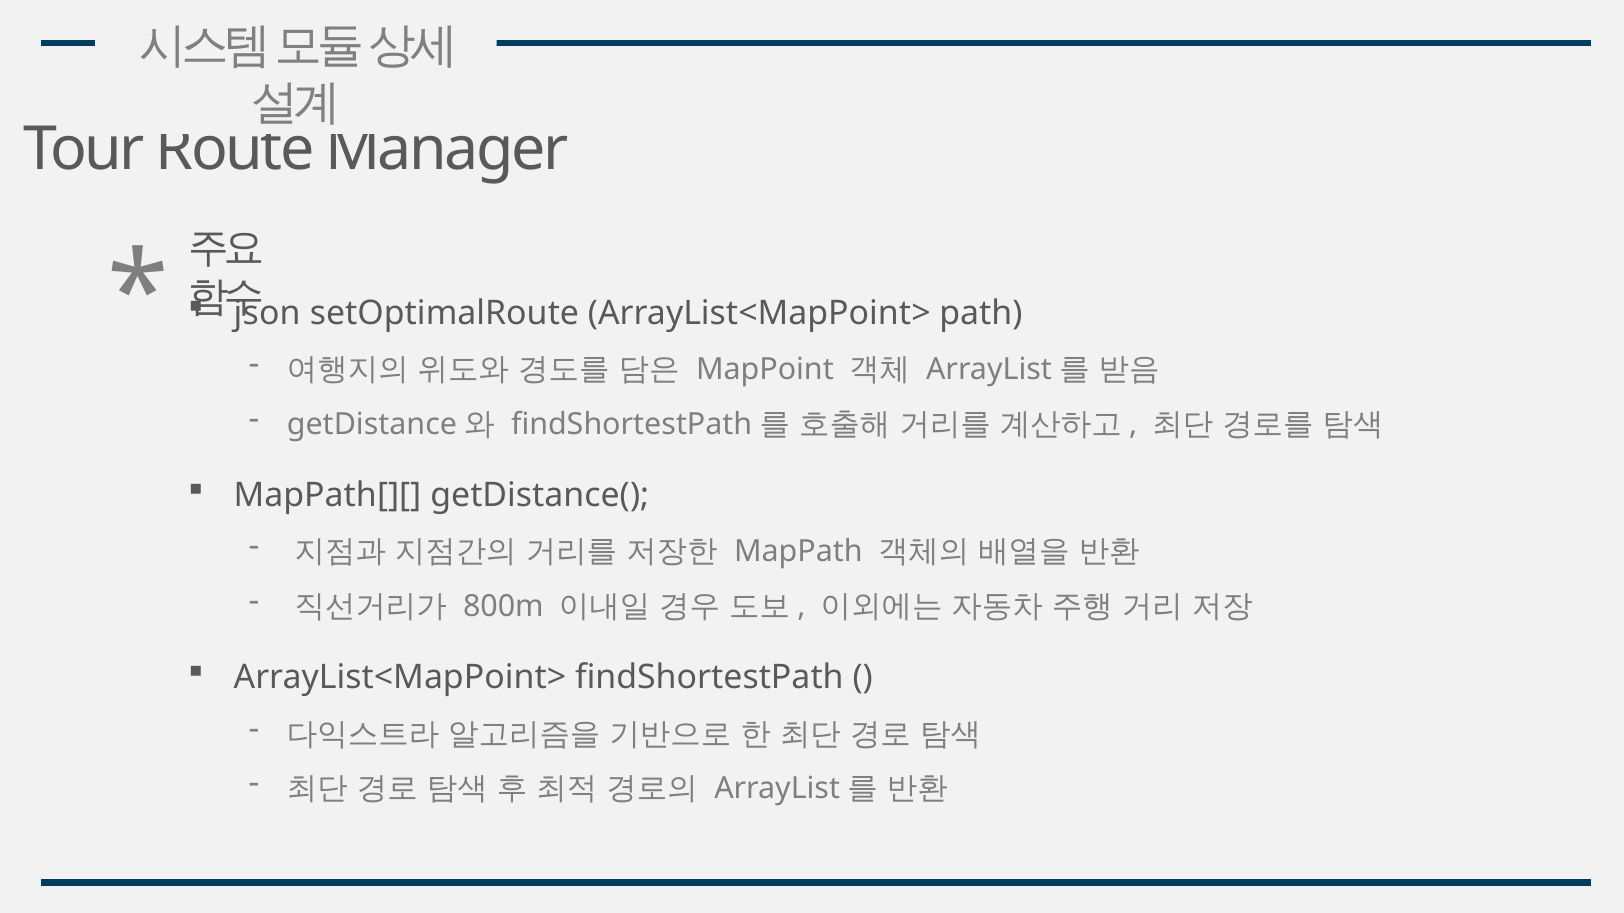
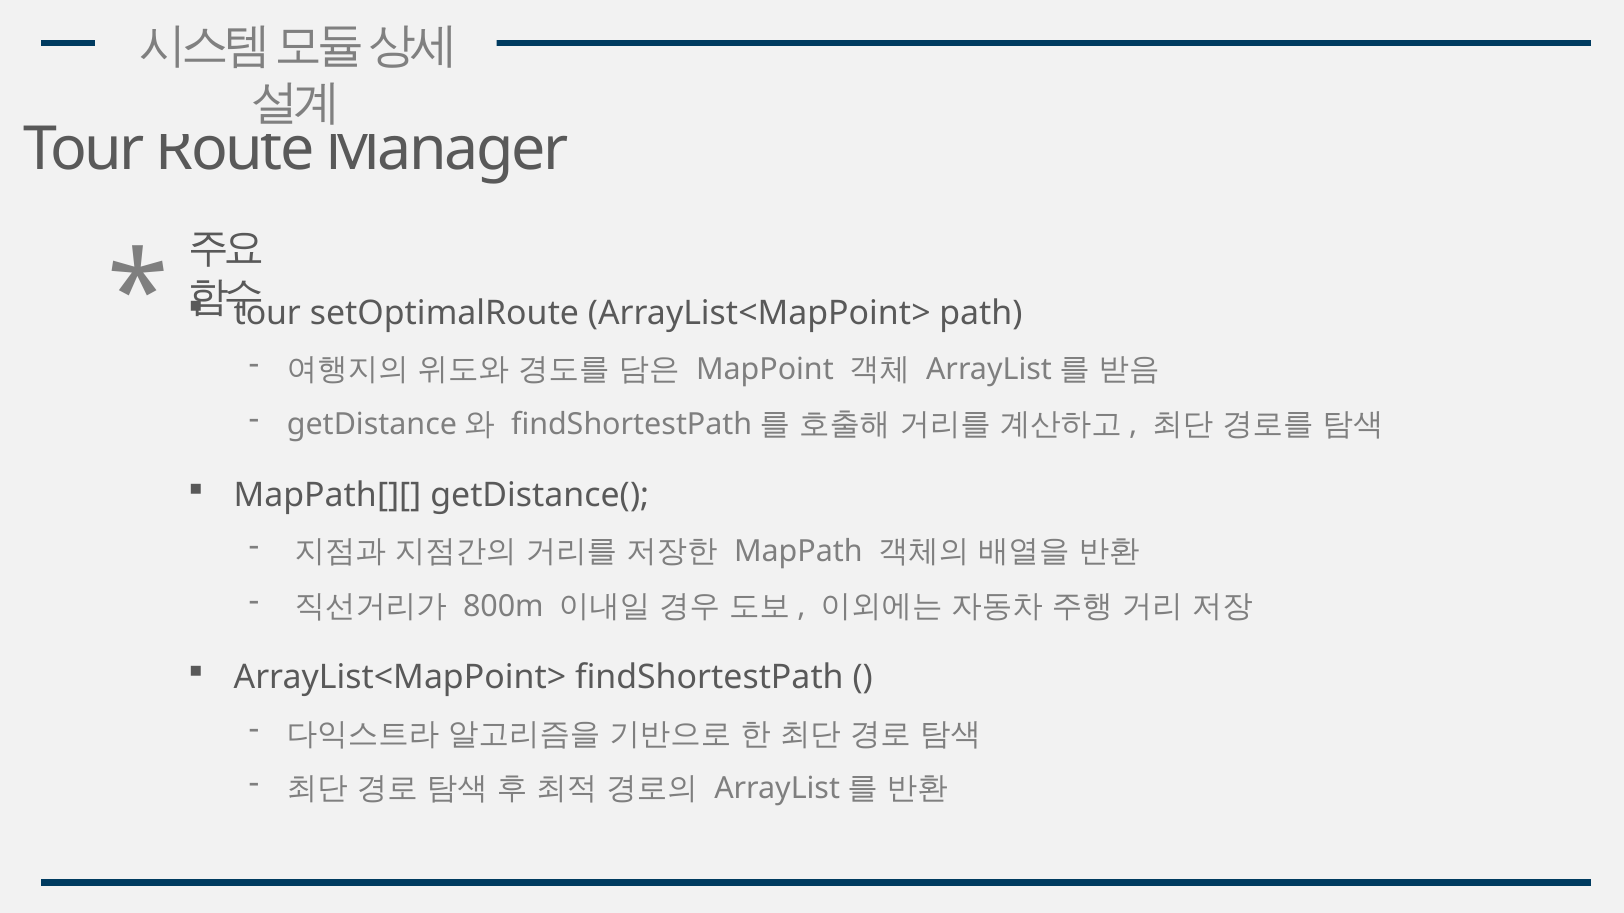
json: json -> tour (267, 313)
